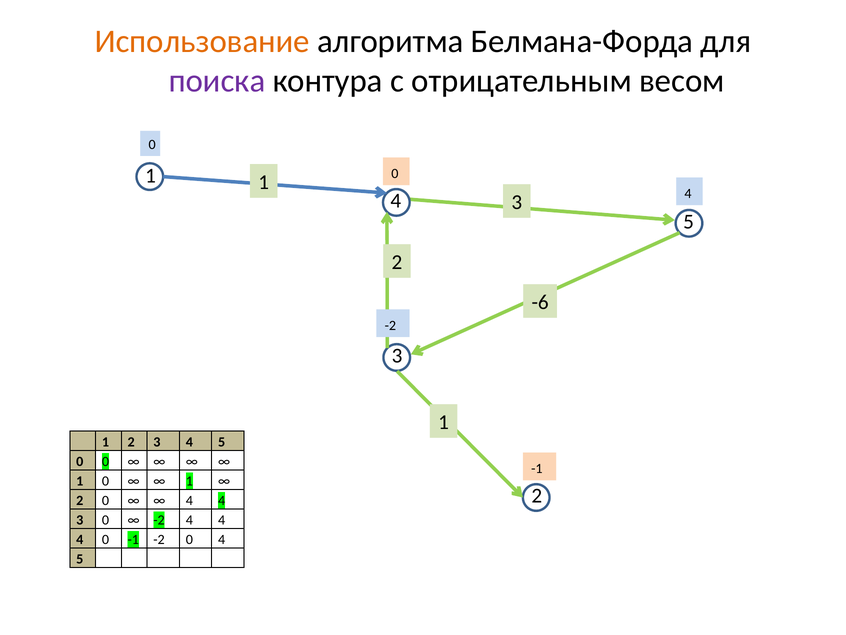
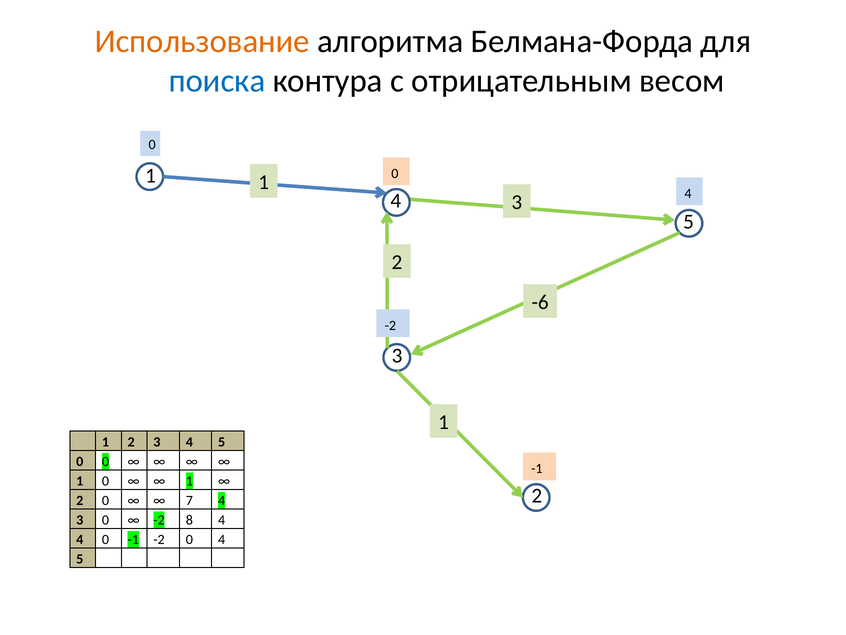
поиска colour: purple -> blue (217, 81)
4: 4 -> 7 (189, 500)
-2 4: 4 -> 8 (189, 520)
